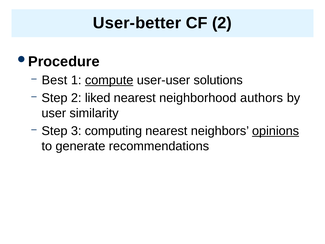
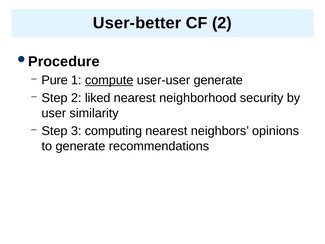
Best: Best -> Pure (55, 80)
user-user solutions: solutions -> generate (218, 80)
authors: authors -> security (262, 98)
opinions underline: present -> none (276, 131)
